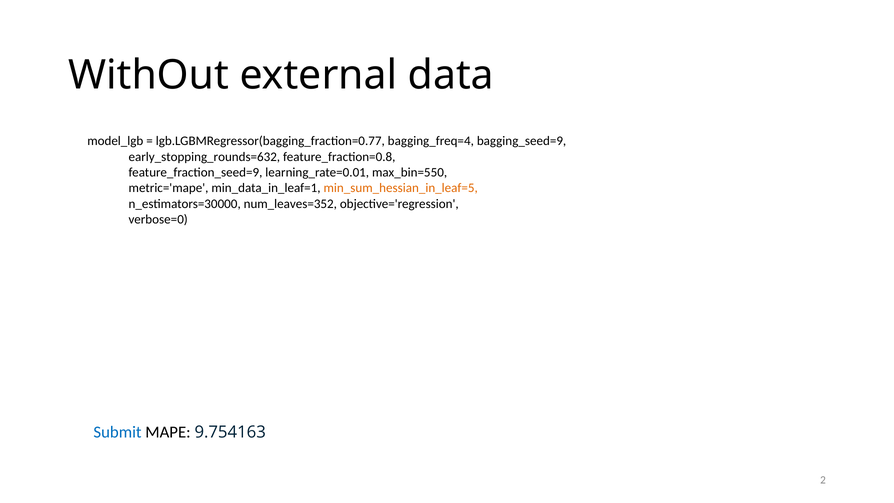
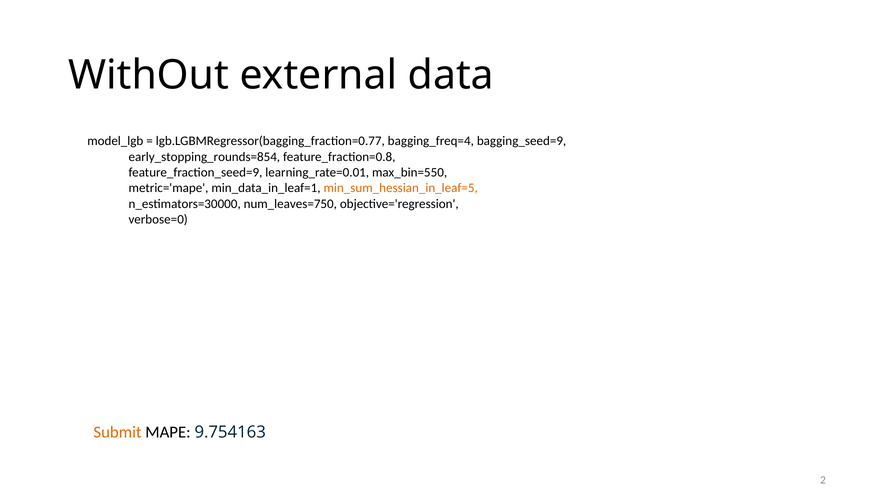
early_stopping_rounds=632: early_stopping_rounds=632 -> early_stopping_rounds=854 (204, 157)
num_leaves=352: num_leaves=352 -> num_leaves=750 (290, 204)
Submit colour: blue -> orange (118, 432)
